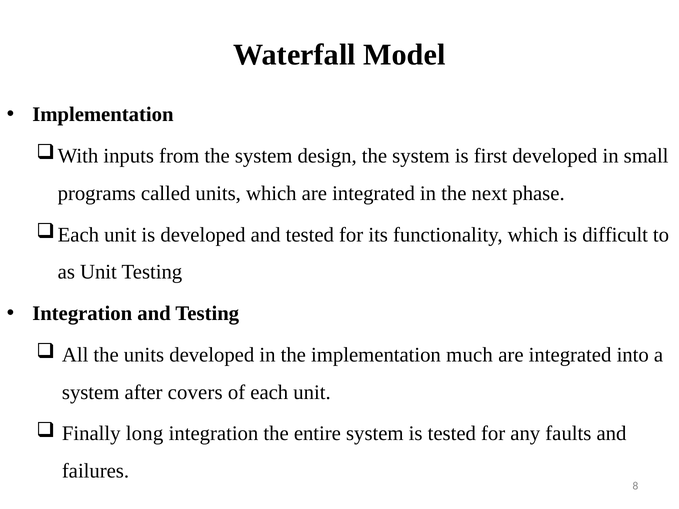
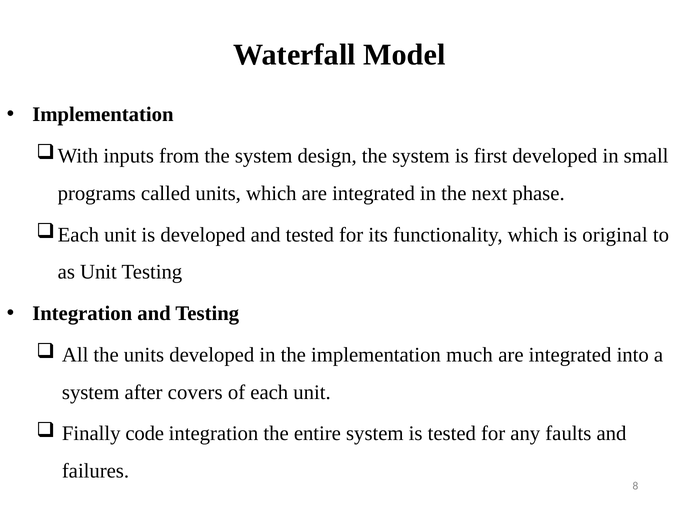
difficult: difficult -> original (615, 235)
long: long -> code (145, 434)
